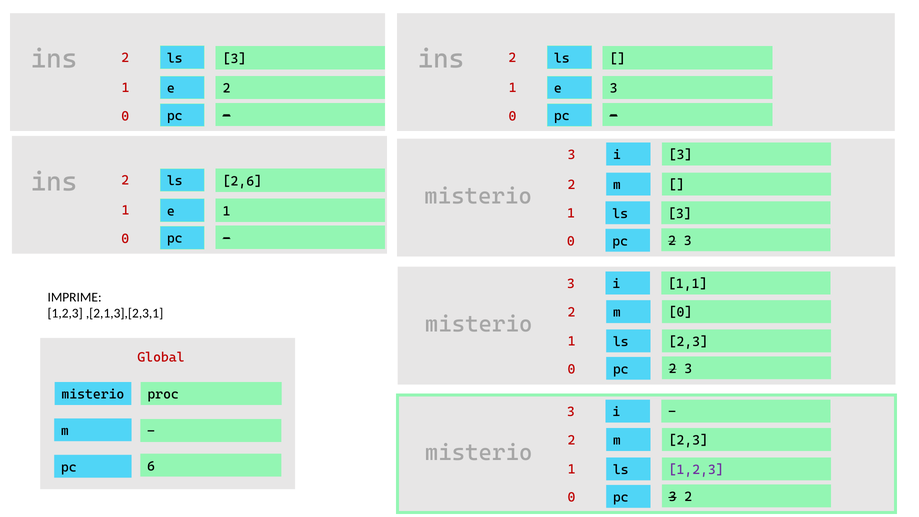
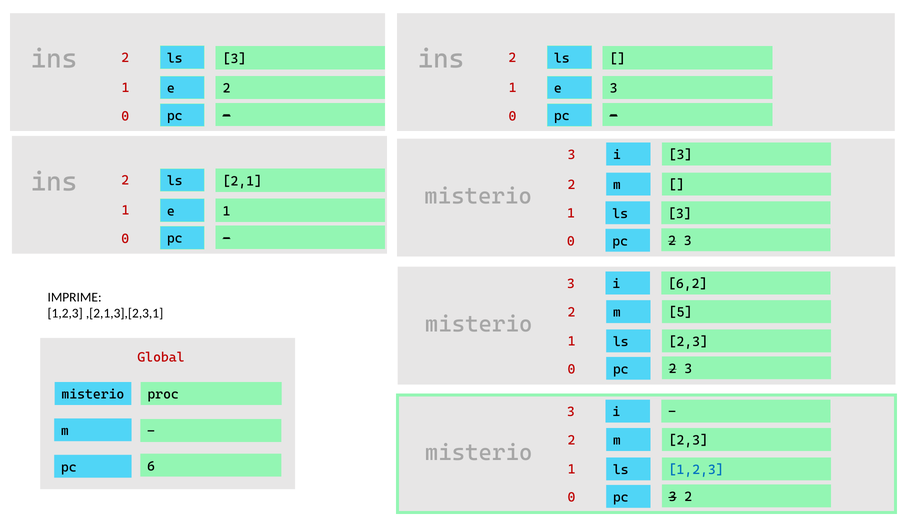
2,6: 2,6 -> 2,1 (242, 181)
1,1: 1,1 -> 6,2 (688, 284)
m 0: 0 -> 5 (680, 313)
1,2,3 colour: purple -> blue (696, 470)
